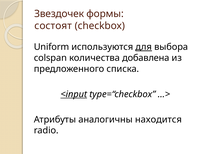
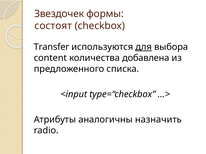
Uniform: Uniform -> Transfer (51, 47)
colspan: colspan -> content (50, 58)
<input underline: present -> none (74, 94)
находится: находится -> назначить (158, 120)
